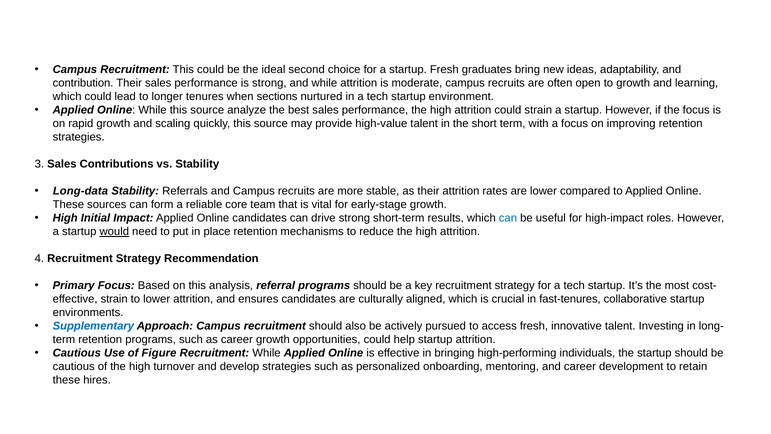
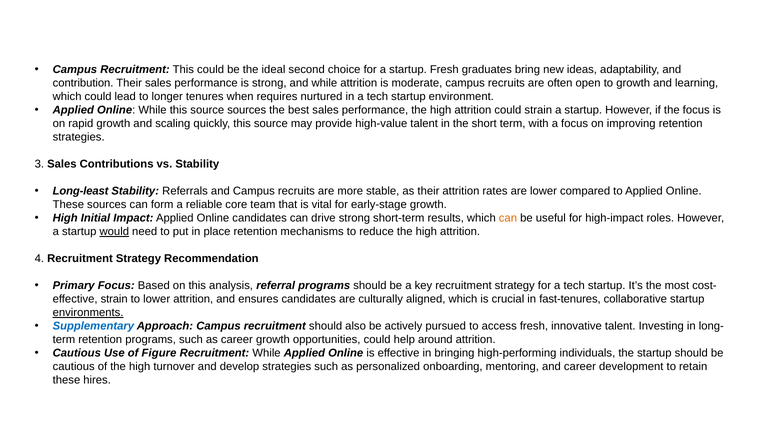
sections: sections -> requires (277, 97)
source analyze: analyze -> sources (247, 110)
Long-data: Long-data -> Long-least (81, 191)
can colour: blue -> orange (508, 218)
environments underline: none -> present (88, 313)
help startup: startup -> around (435, 340)
